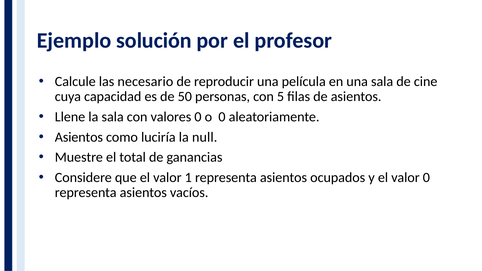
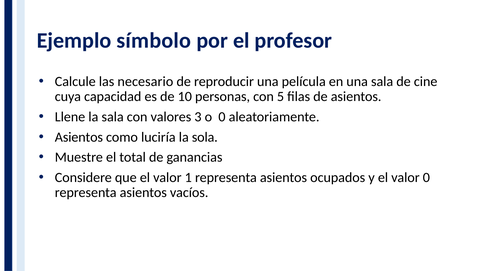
solución: solución -> símbolo (154, 40)
50: 50 -> 10 (185, 97)
valores 0: 0 -> 3 (198, 117)
null: null -> sola (205, 137)
